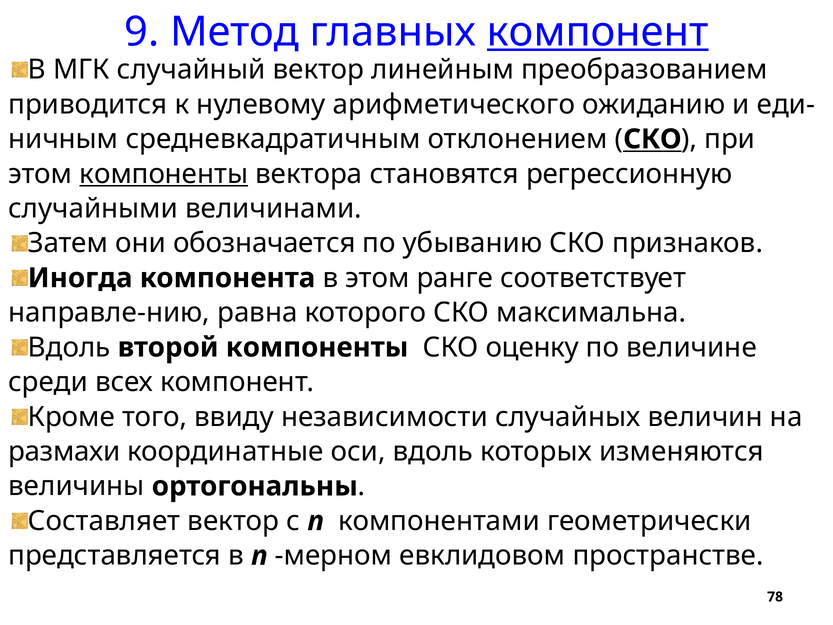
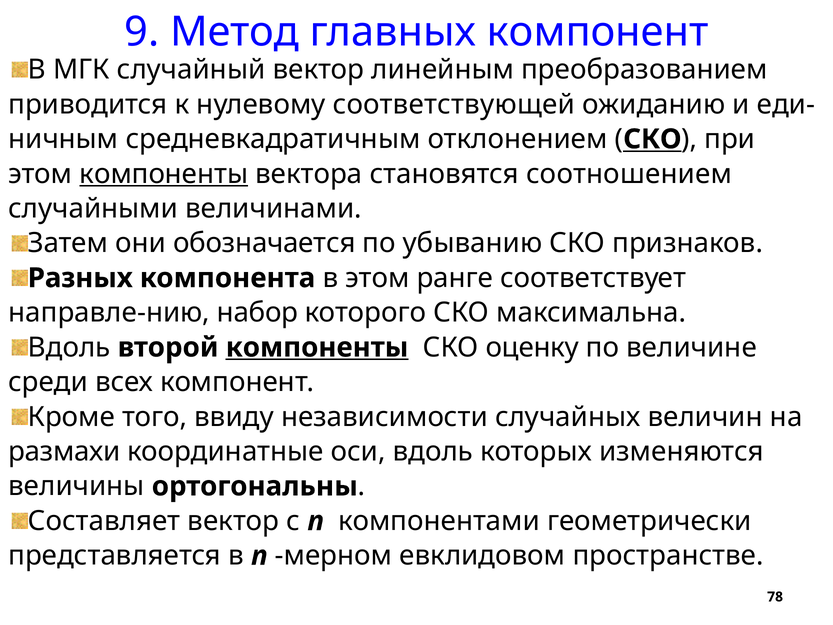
компонент underline: present -> none (598, 32)
арифметического: арифметического -> соответствующей (454, 104)
регрессионную: регрессионную -> соотношением (629, 174)
Иногда: Иногда -> Разных (80, 278)
равна: равна -> набор (258, 313)
компоненты underline: none -> present (317, 347)
